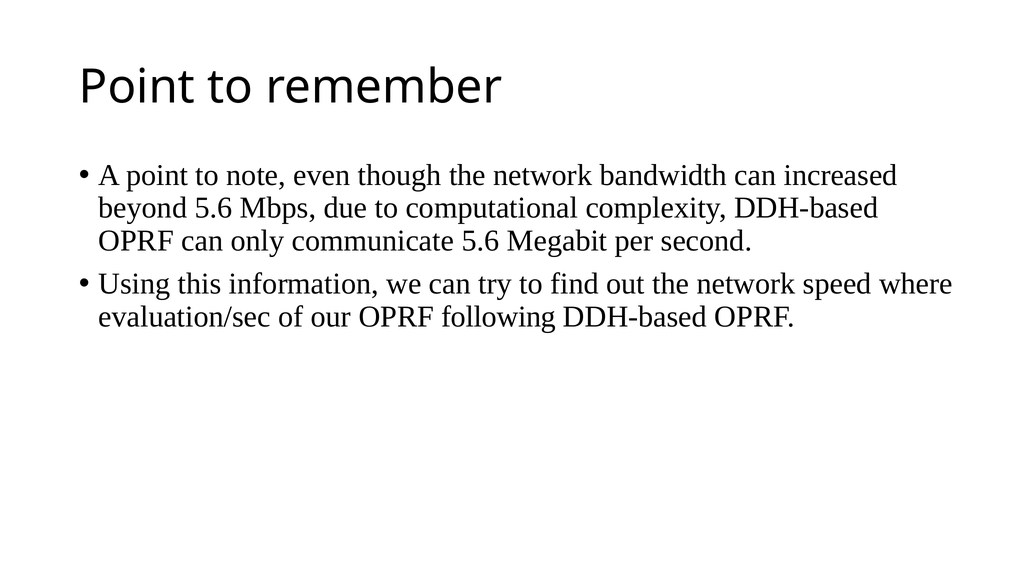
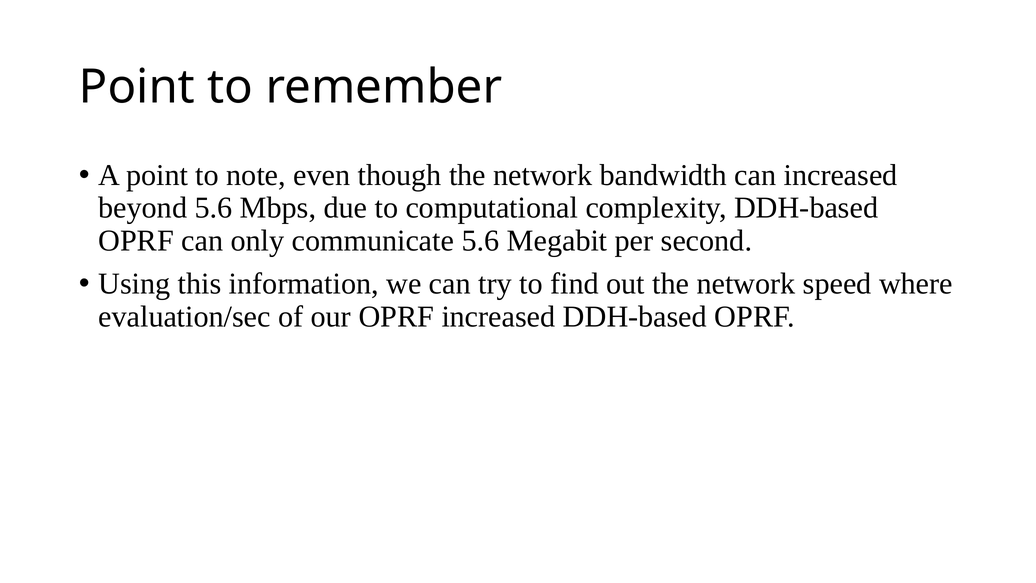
OPRF following: following -> increased (498, 317)
